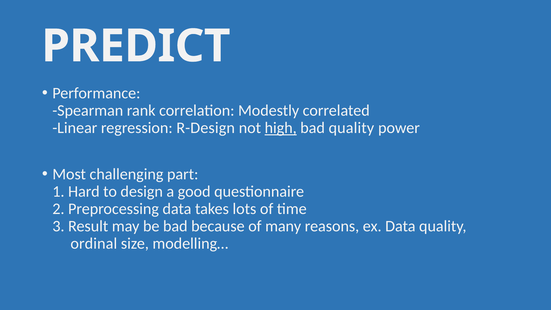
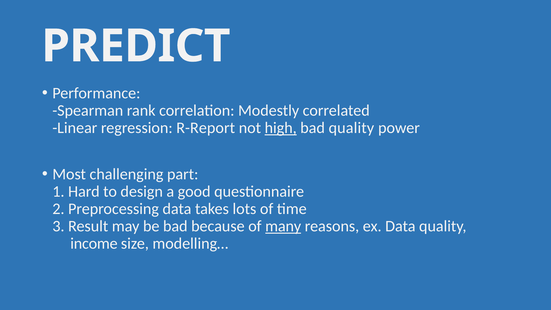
R-Design: R-Design -> R-Report (206, 128)
many underline: none -> present (283, 226)
ordinal: ordinal -> income (94, 244)
